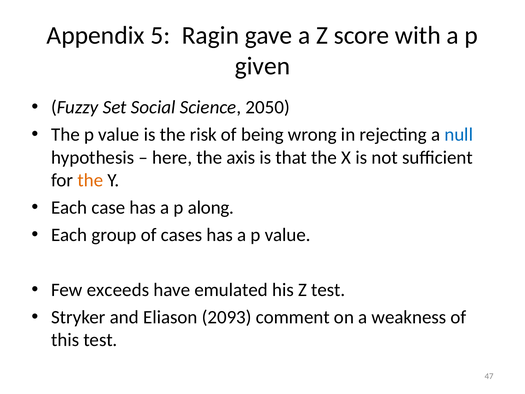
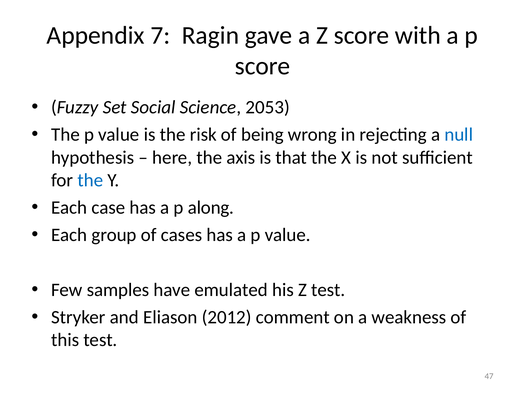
5: 5 -> 7 (160, 35)
given: given -> score (262, 66)
2050: 2050 -> 2053 (268, 107)
the colour: orange -> blue (90, 180)
exceeds: exceeds -> samples (118, 290)
2093: 2093 -> 2012 (227, 317)
